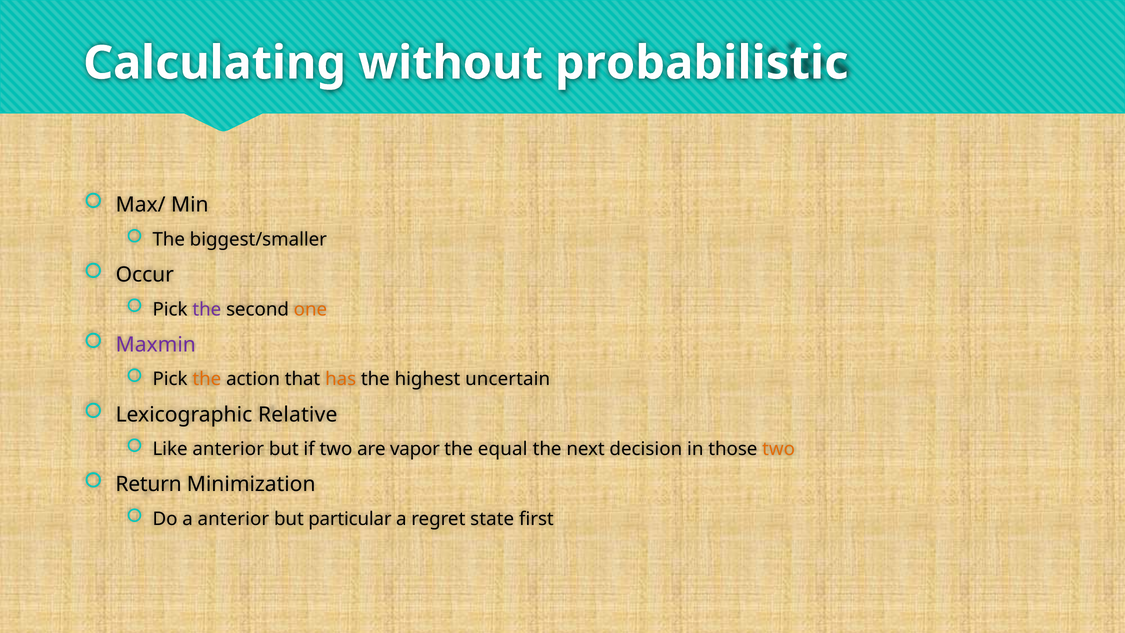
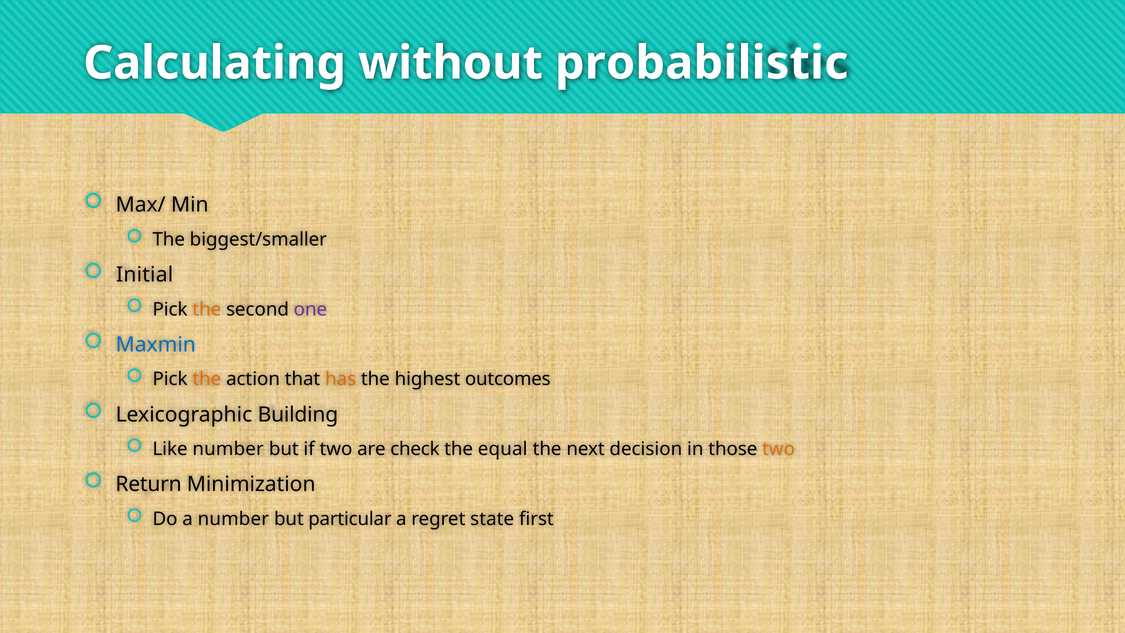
Occur: Occur -> Initial (145, 275)
the colour: purple -> orange (207, 309)
one colour: orange -> purple (310, 309)
Maxmin colour: purple -> blue (156, 345)
uncertain: uncertain -> outcomes (508, 379)
Relative: Relative -> Building (298, 414)
Like anterior: anterior -> number (228, 449)
vapor: vapor -> check (415, 449)
a anterior: anterior -> number (233, 519)
